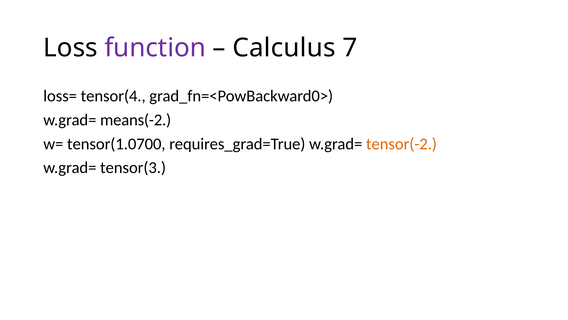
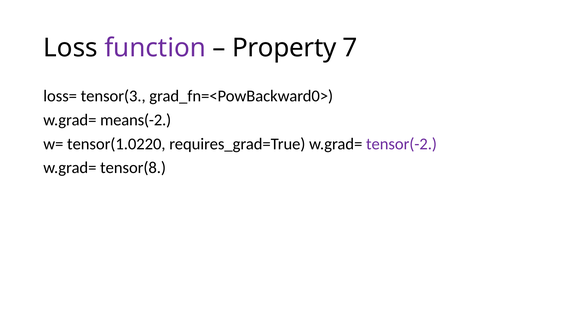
Calculus: Calculus -> Property (284, 48)
tensor(4: tensor(4 -> tensor(3 (113, 96)
tensor(1.0700: tensor(1.0700 -> tensor(1.0220 (116, 144)
tensor(-2 colour: orange -> purple (401, 144)
tensor(3: tensor(3 -> tensor(8 (133, 167)
